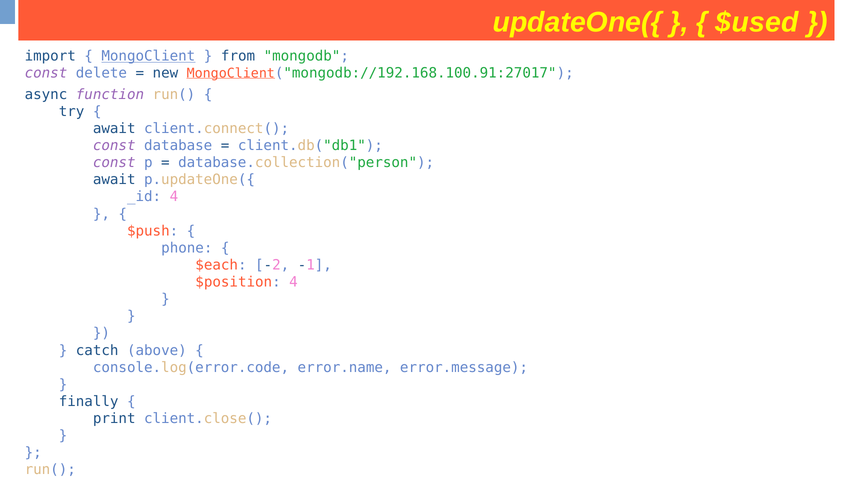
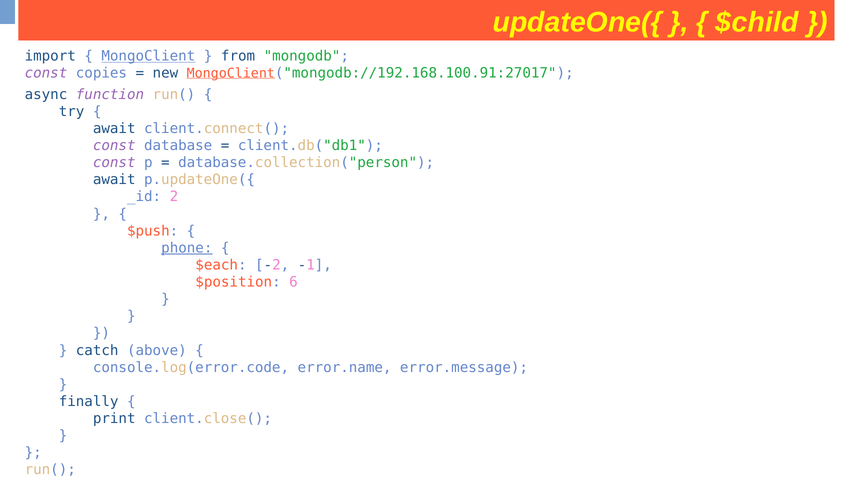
$used: $used -> $child (757, 22)
delete: delete -> copies (101, 73)
_id 4: 4 -> 2 (174, 197)
phone underline: none -> present (187, 248)
$position 4: 4 -> 6 (293, 282)
